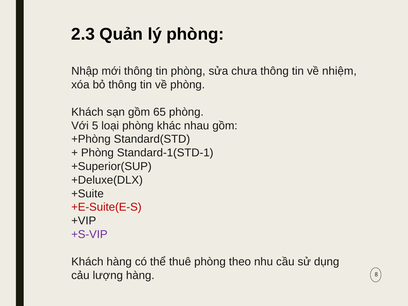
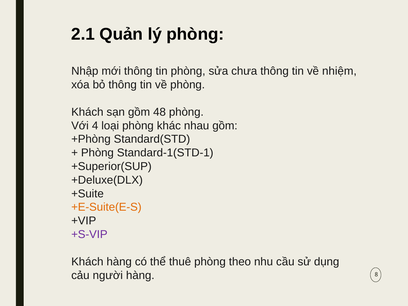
2.3: 2.3 -> 2.1 (83, 34)
65: 65 -> 48 (160, 112)
5: 5 -> 4 (95, 126)
+E-Suite(E-S colour: red -> orange (106, 207)
lượng: lượng -> người (108, 275)
